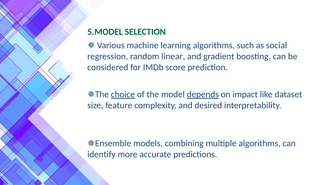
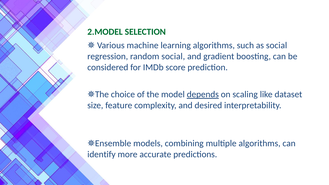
5.MODEL: 5.MODEL -> 2.MODEL (105, 32)
random linear: linear -> social (173, 56)
choice underline: present -> none (123, 94)
impact: impact -> scaling (245, 94)
